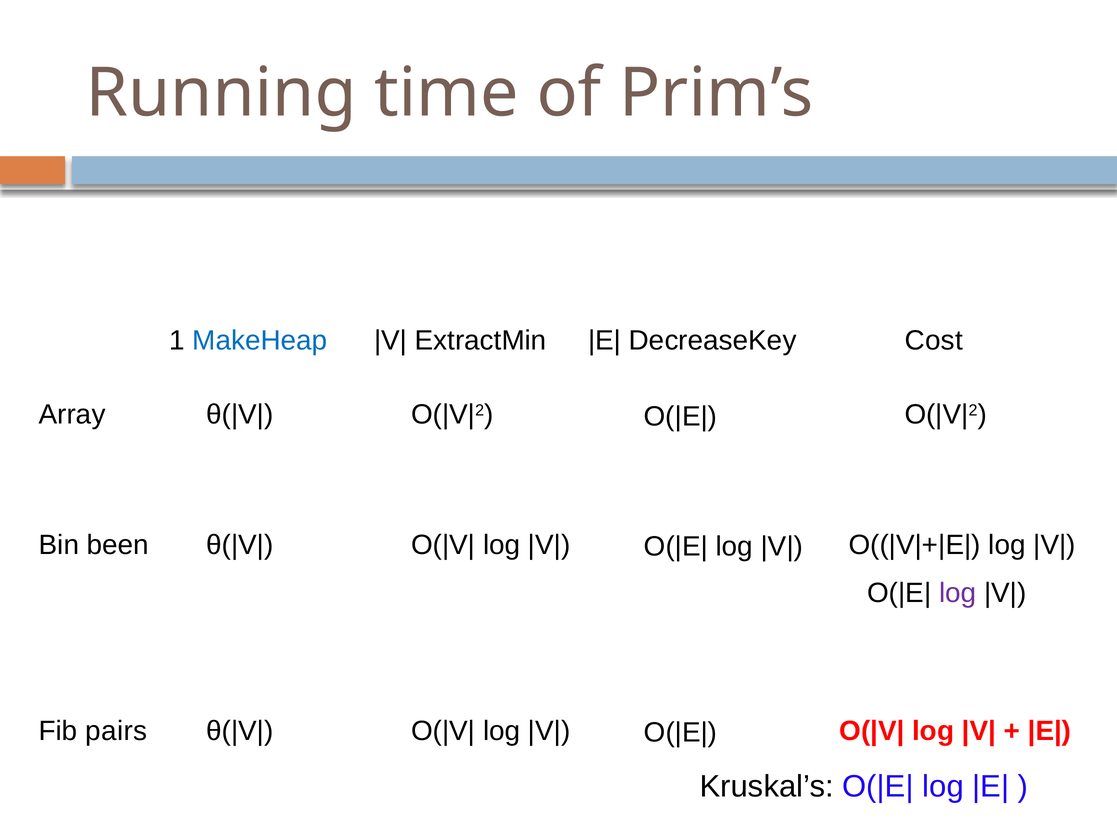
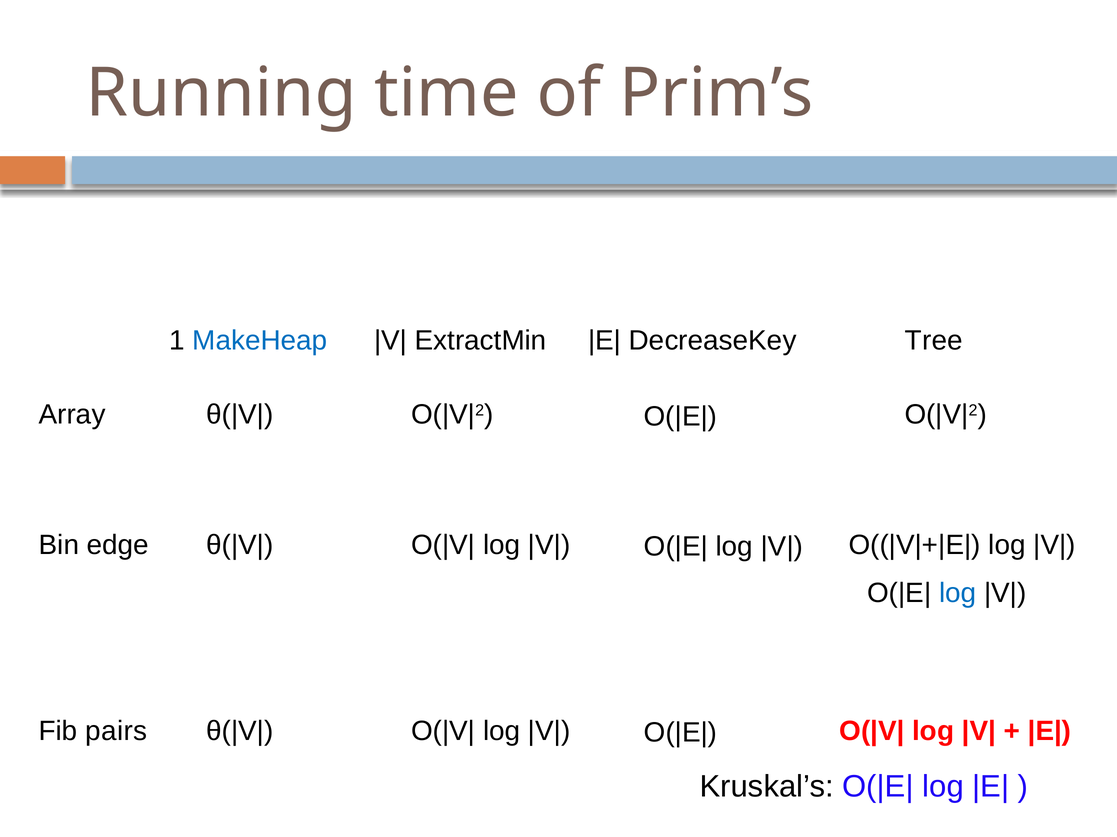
Cost: Cost -> Tree (934, 341)
been: been -> edge (118, 545)
log colour: purple -> blue (958, 594)
